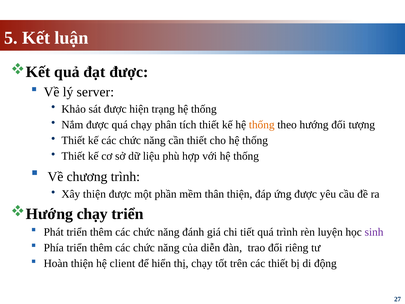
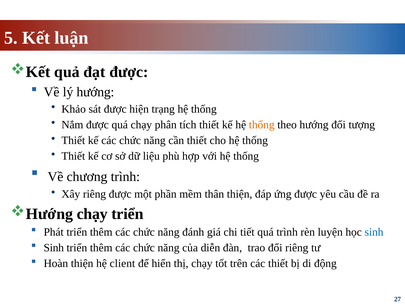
lý server: server -> hướng (95, 92)
Xây thiện: thiện -> riêng (94, 194)
sinh colour: purple -> blue (374, 232)
Phía: Phía -> Sinh (54, 248)
